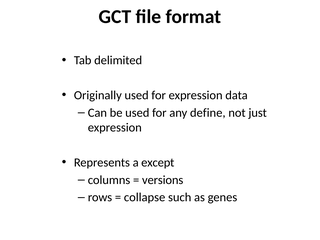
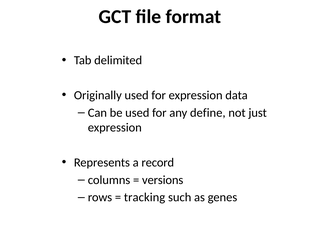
except: except -> record (158, 162)
collapse: collapse -> tracking (145, 197)
